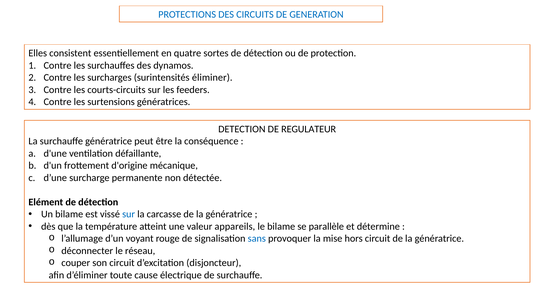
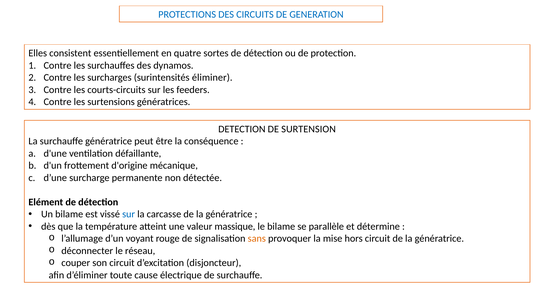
REGULATEUR: REGULATEUR -> SURTENSION (309, 129)
appareils: appareils -> massique (235, 227)
sans colour: blue -> orange (257, 239)
